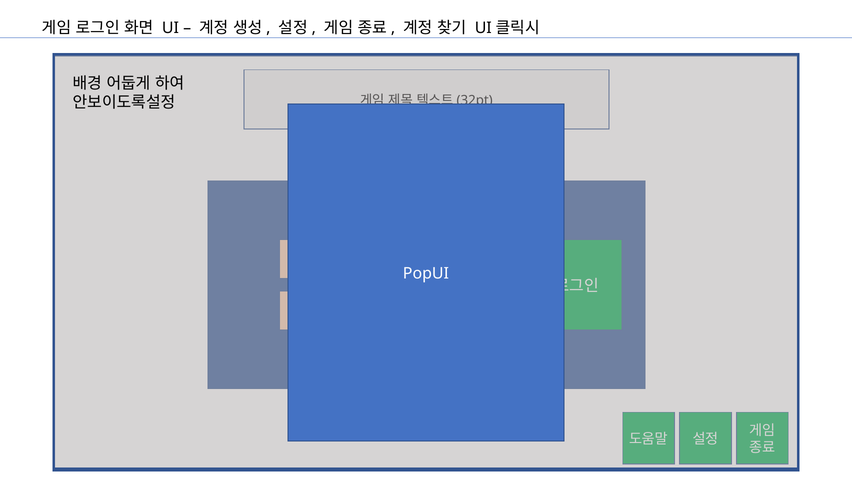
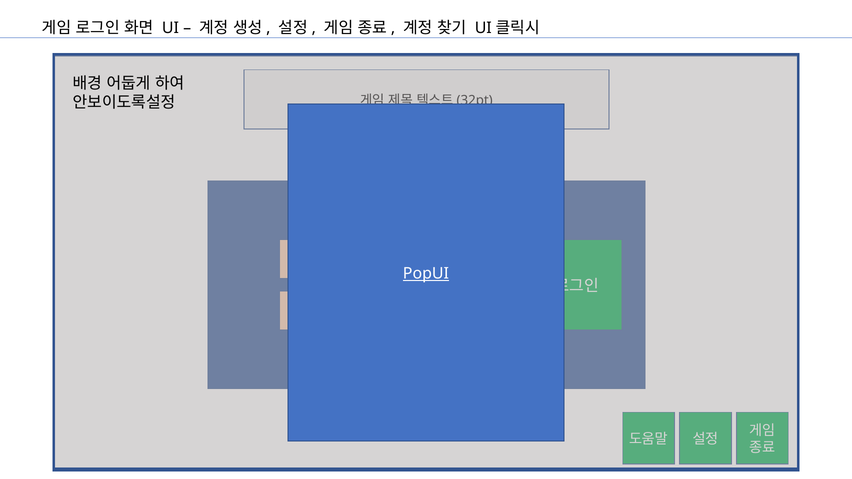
PopUI underline: none -> present (426, 274)
